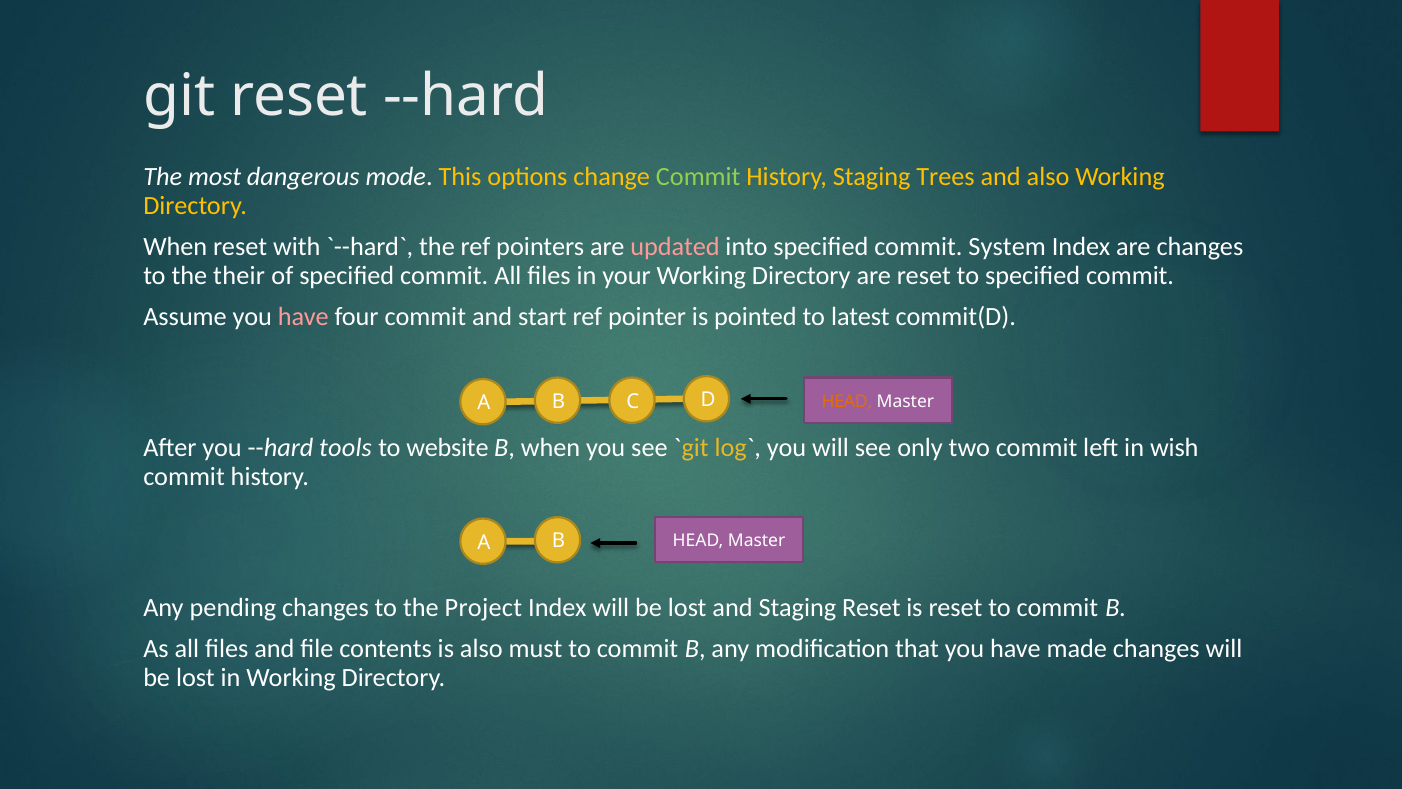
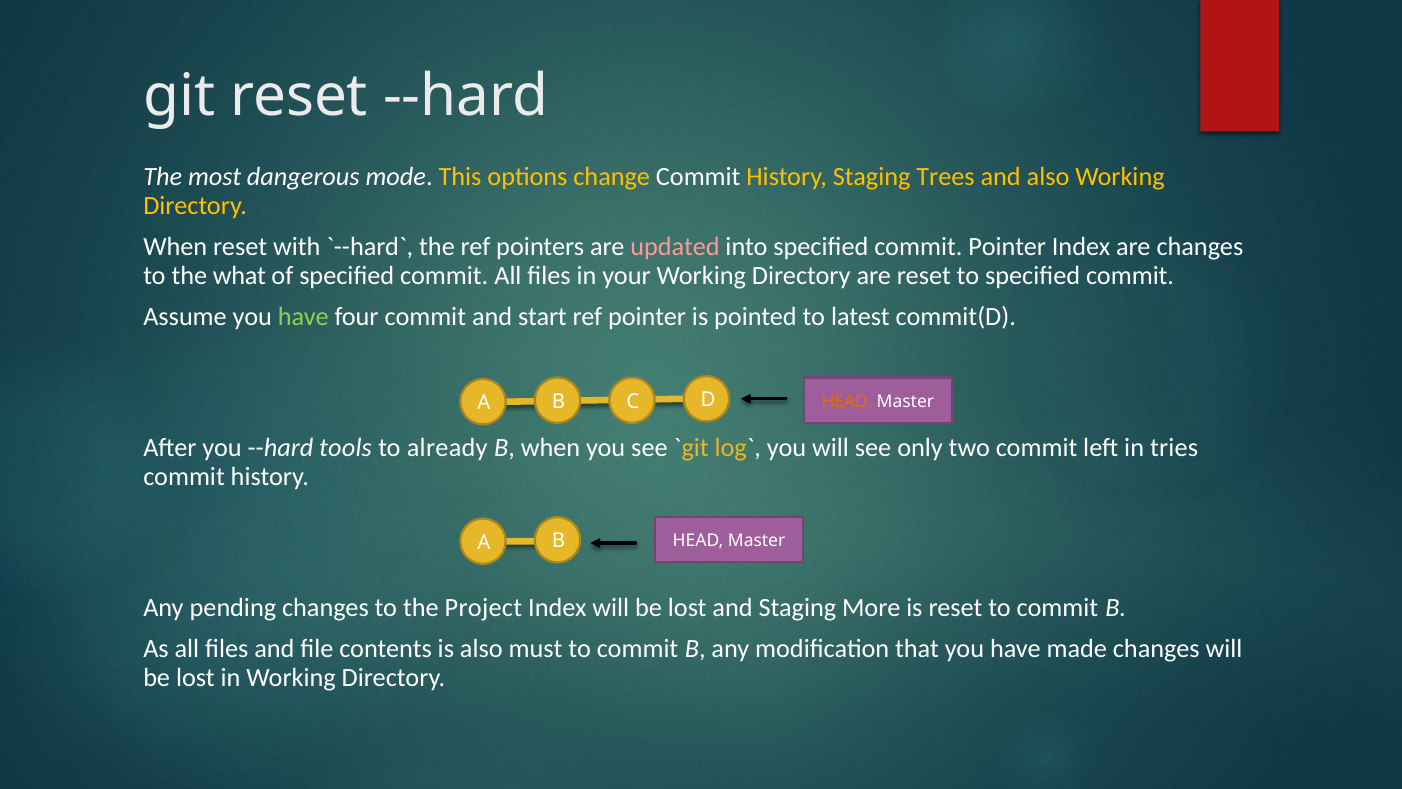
Commit colour: light green -> white (698, 177)
commit System: System -> Pointer (1007, 247)
their: their -> what (239, 275)
have colour: pink -> light green (303, 317)
website: website -> already (447, 448)
wish: wish -> tries (1174, 448)
Staging Reset: Reset -> More (871, 607)
